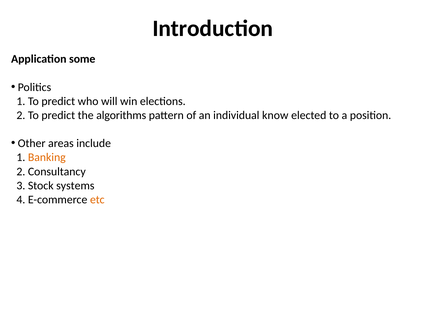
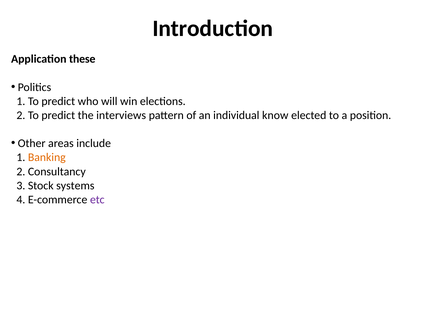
some: some -> these (82, 59)
algorithms: algorithms -> interviews (121, 115)
etc colour: orange -> purple (97, 199)
